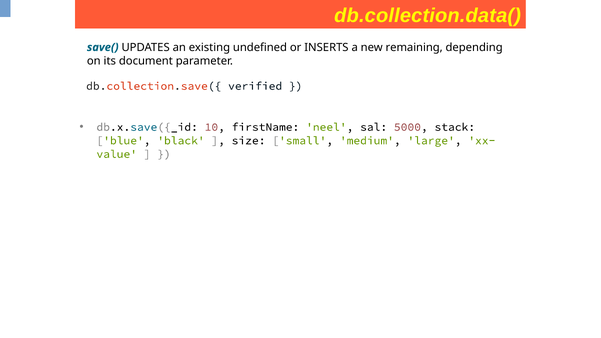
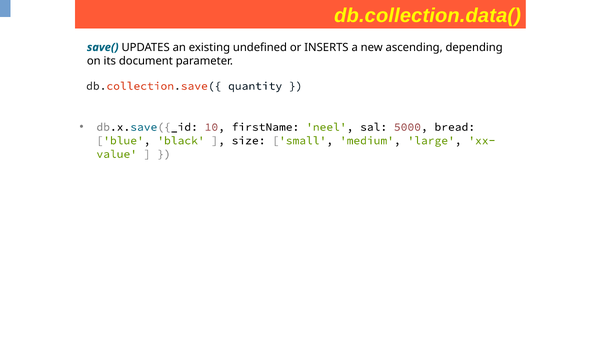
remaining: remaining -> ascending (414, 47)
verified: verified -> quantity (255, 86)
stack: stack -> bread (455, 127)
